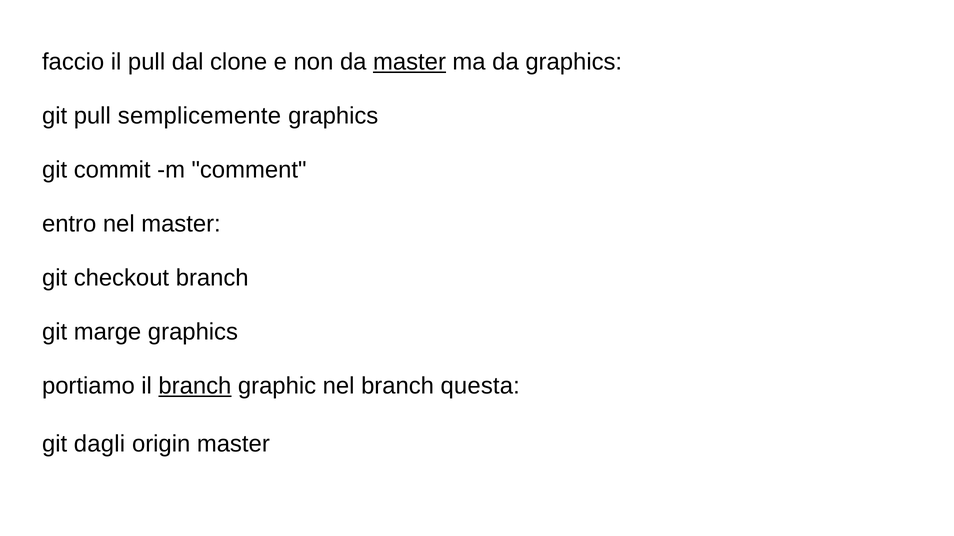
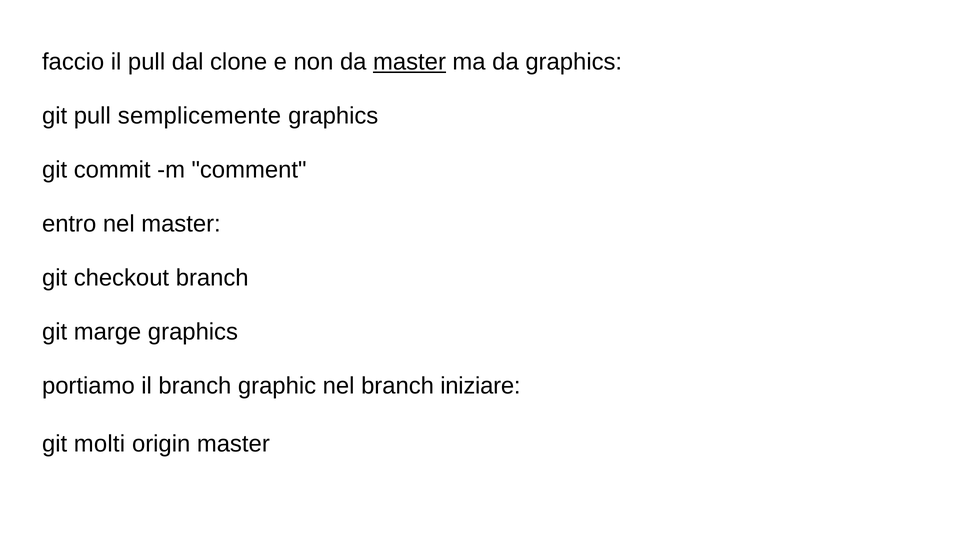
branch underline: present -> none (195, 386)
questa: questa -> iniziare (480, 386)
dagli: dagli -> molti (99, 444)
